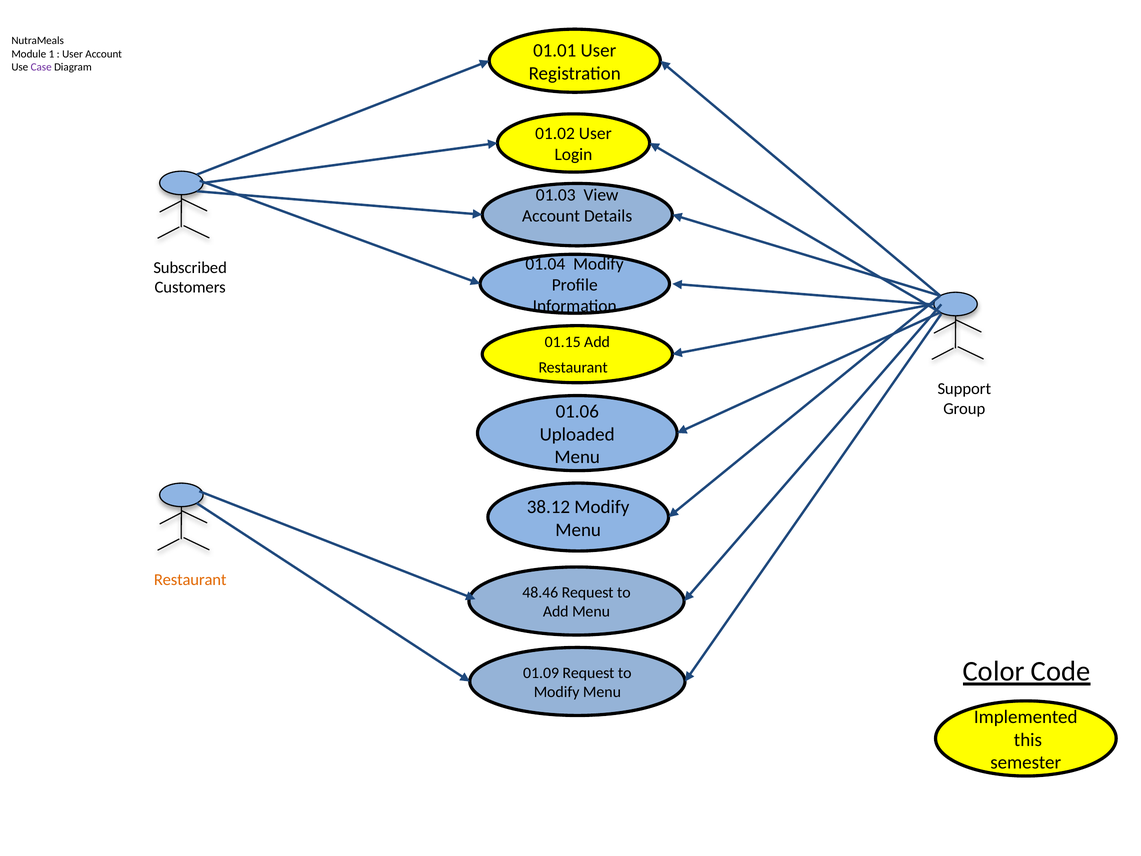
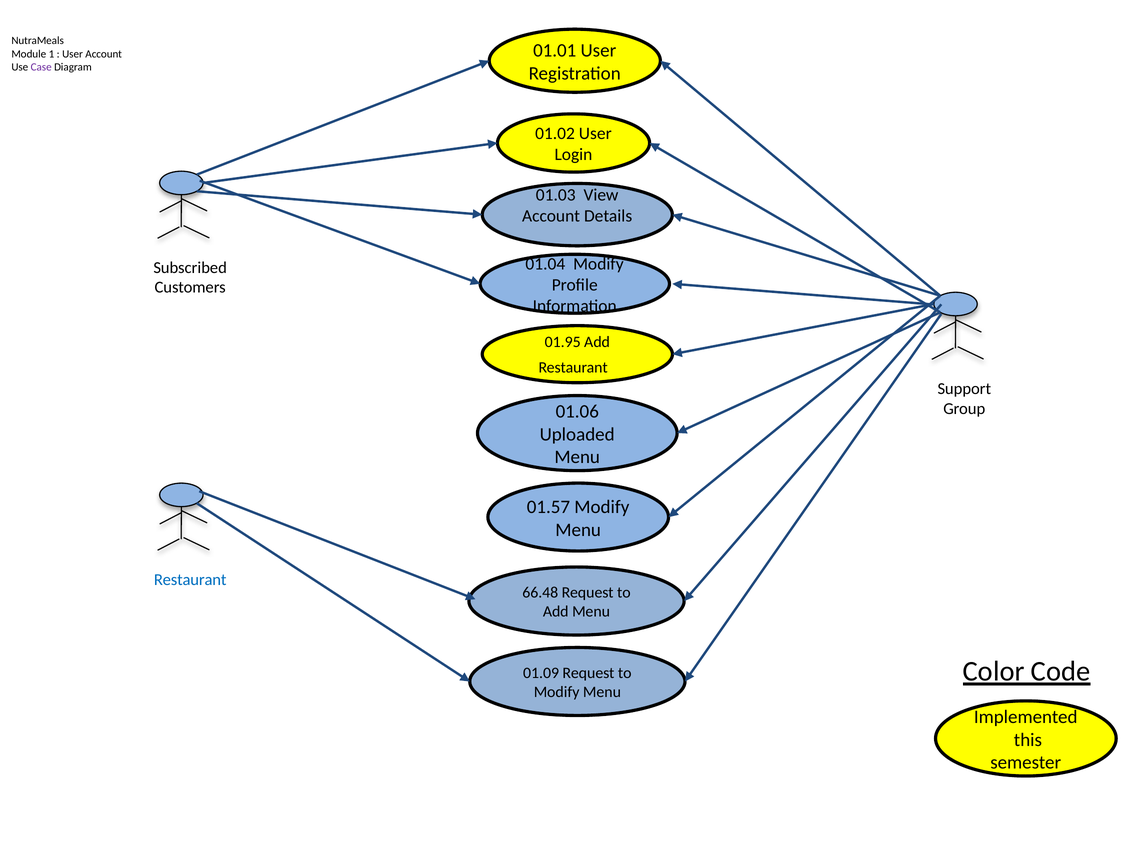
01.15: 01.15 -> 01.95 (563, 342)
38.12: 38.12 -> 01.57 (548, 507)
Restaurant colour: orange -> blue (190, 579)
48.46: 48.46 -> 66.48 (540, 592)
